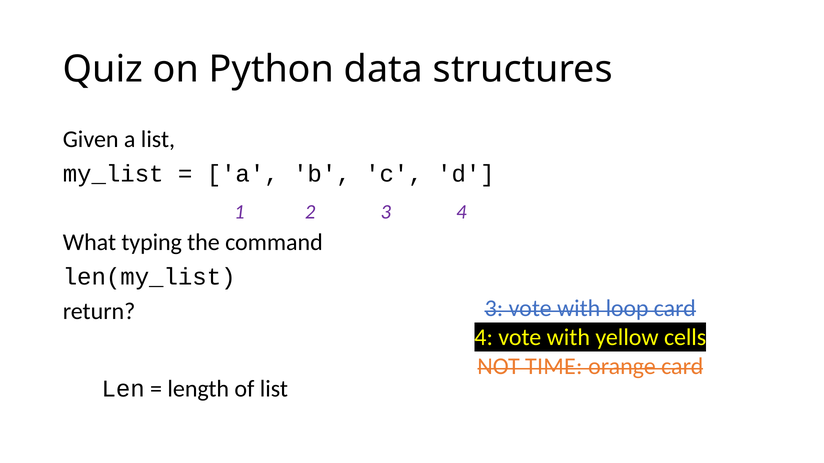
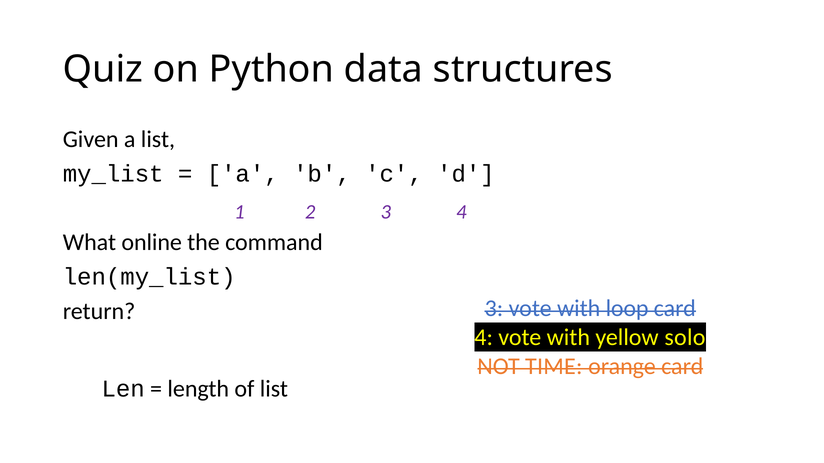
typing: typing -> online (152, 243)
cells: cells -> solo (685, 338)
